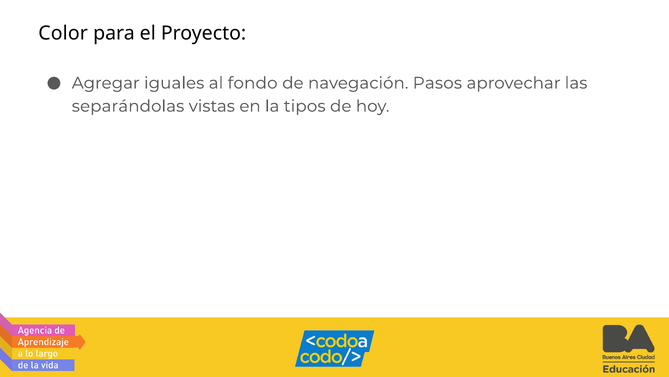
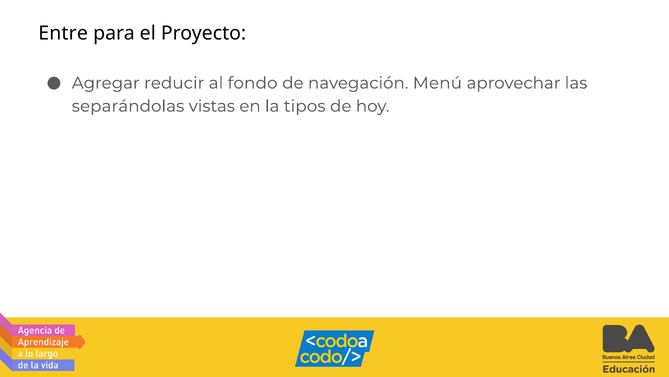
Color: Color -> Entre (63, 33)
iguales: iguales -> reducir (174, 83)
Pasos: Pasos -> Menú (437, 83)
